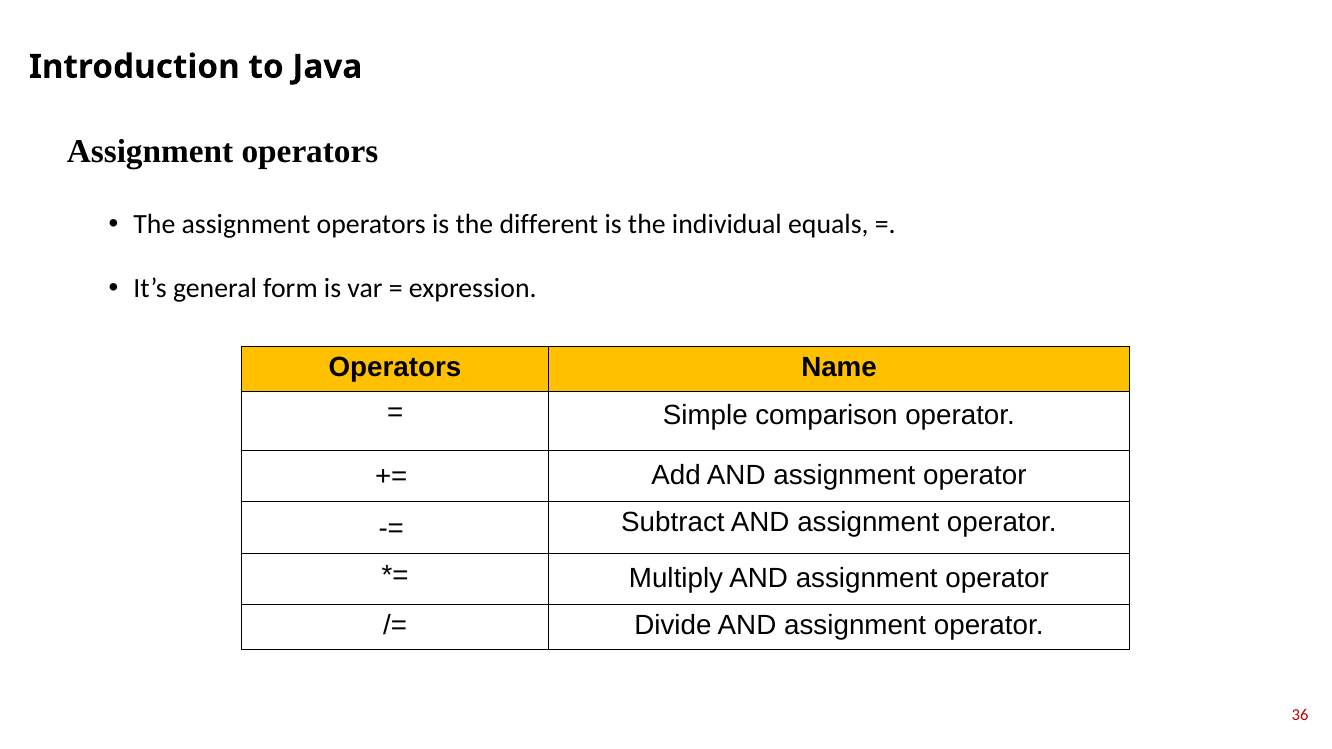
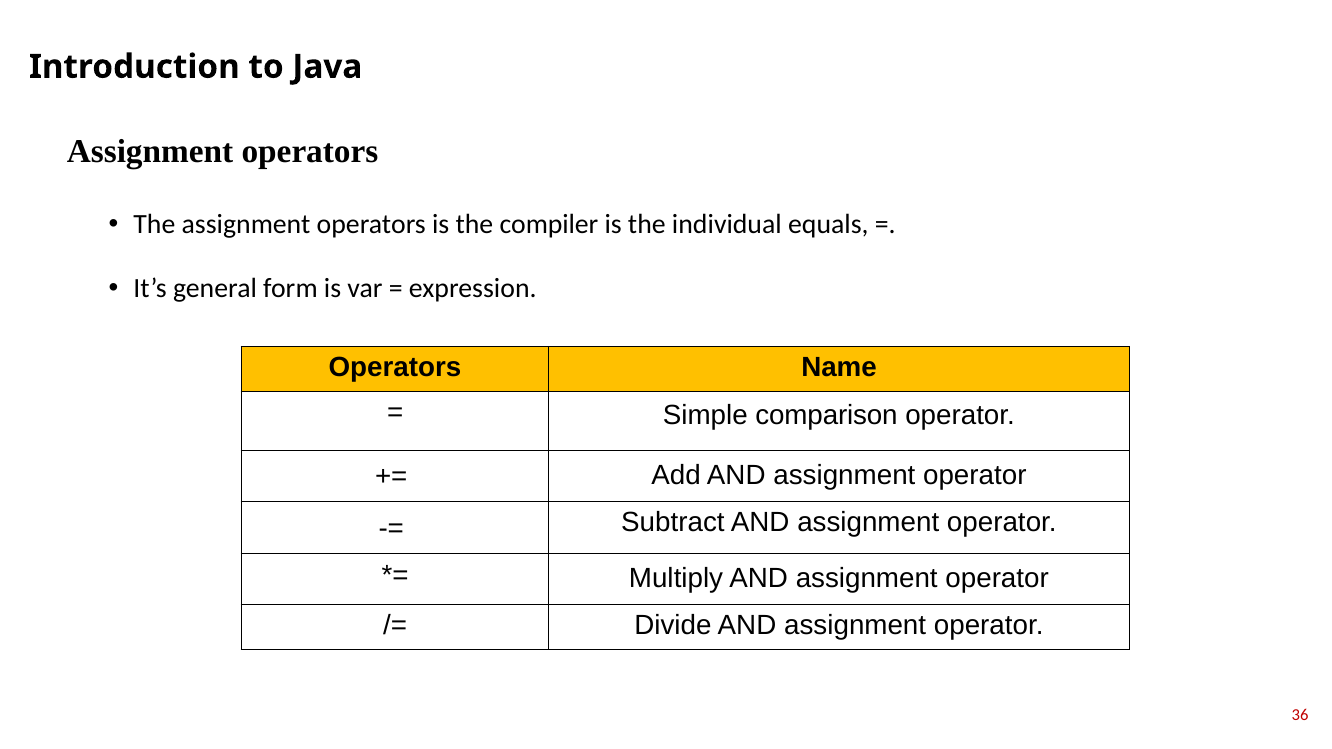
different: different -> compiler (549, 225)
